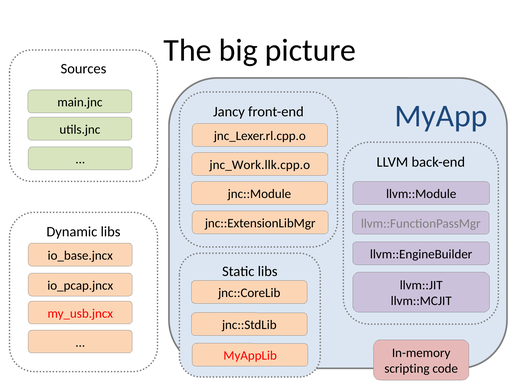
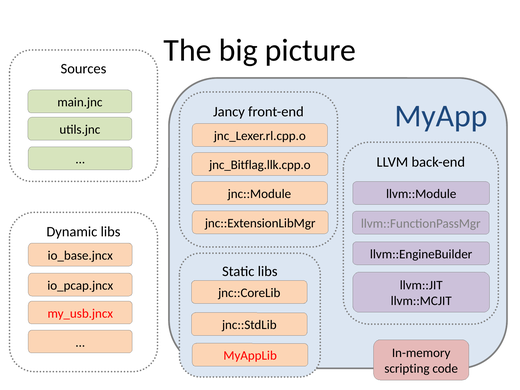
jnc_Work.llk.cpp.o: jnc_Work.llk.cpp.o -> jnc_Bitflag.llk.cpp.o (260, 165)
